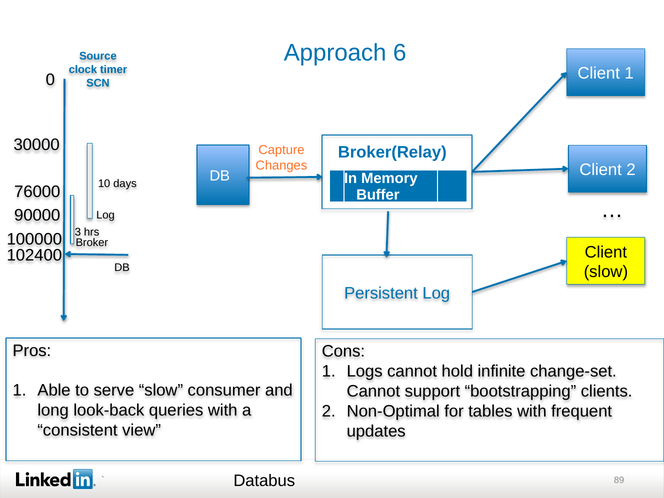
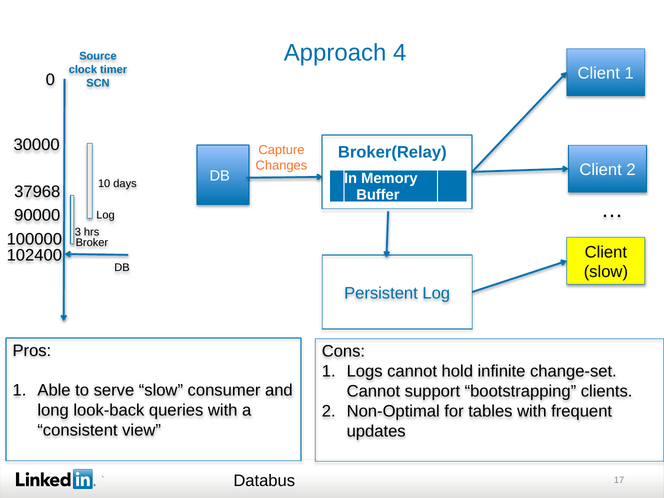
6: 6 -> 4 (400, 53)
76000: 76000 -> 37968 (37, 192)
89: 89 -> 17 (619, 480)
